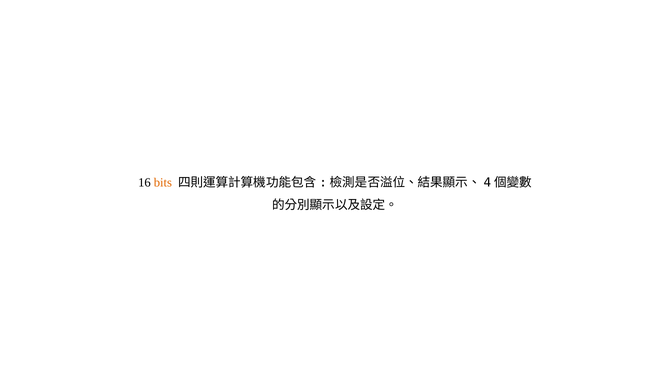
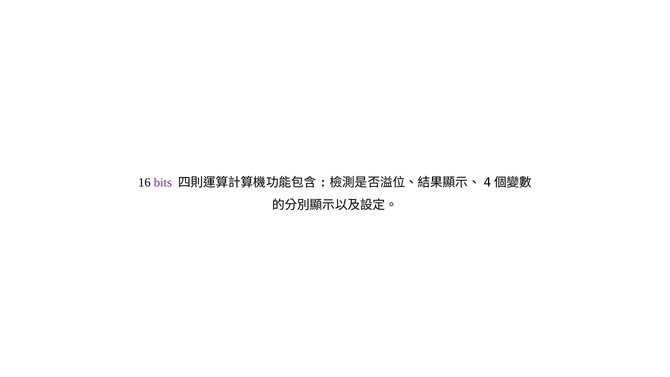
bits colour: orange -> purple (163, 183)
